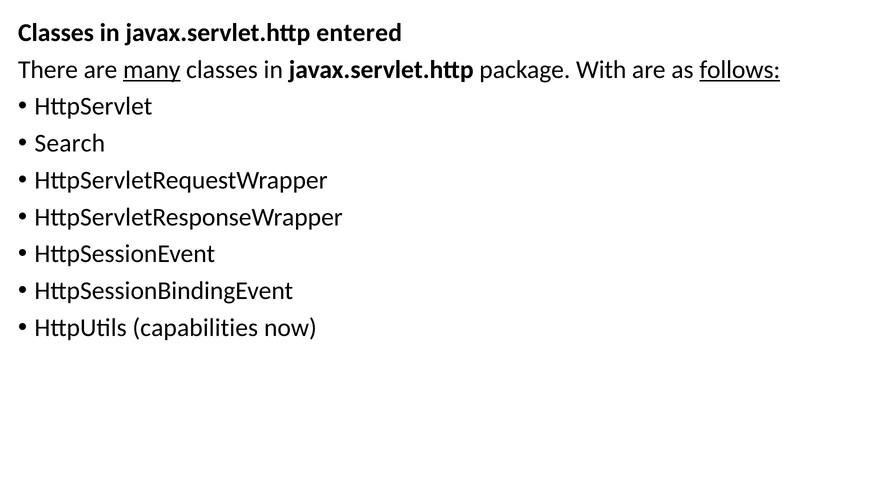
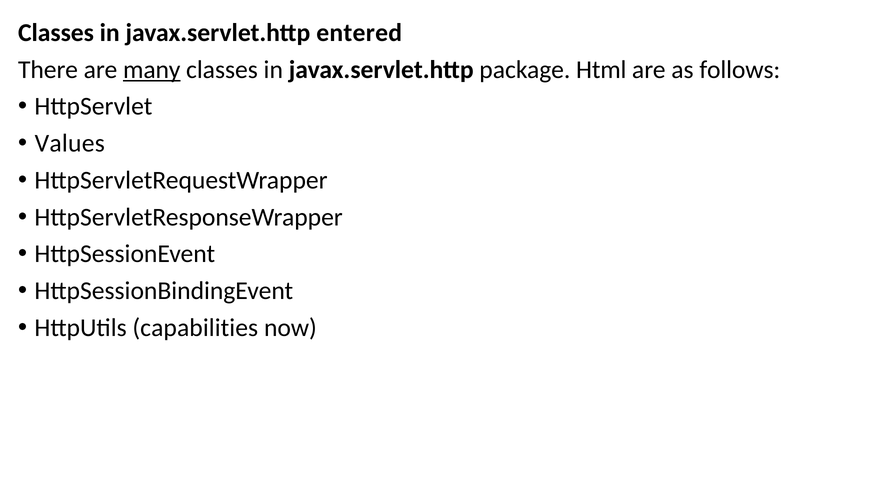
With: With -> Html (601, 70)
follows underline: present -> none (740, 70)
Search: Search -> Values (70, 143)
